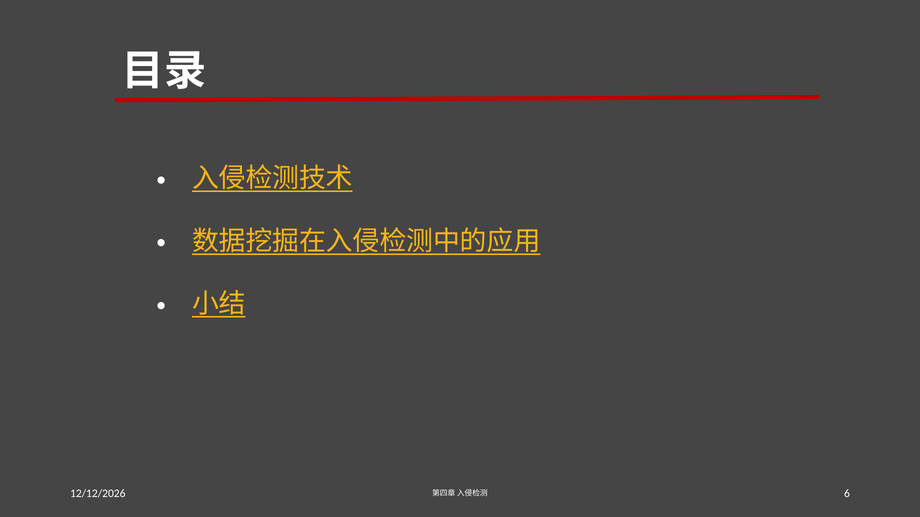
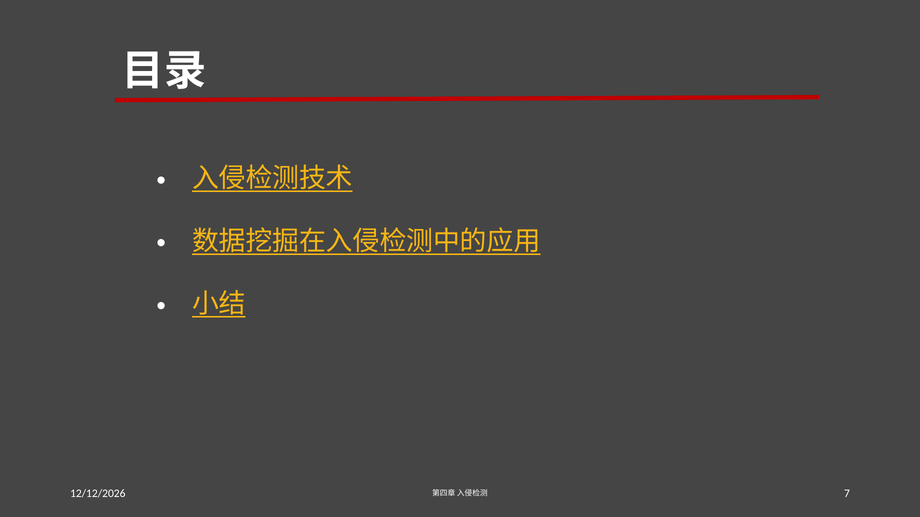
6: 6 -> 7 (847, 494)
